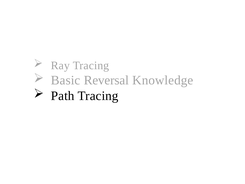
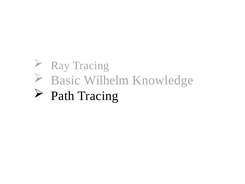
Reversal: Reversal -> Wilhelm (106, 80)
